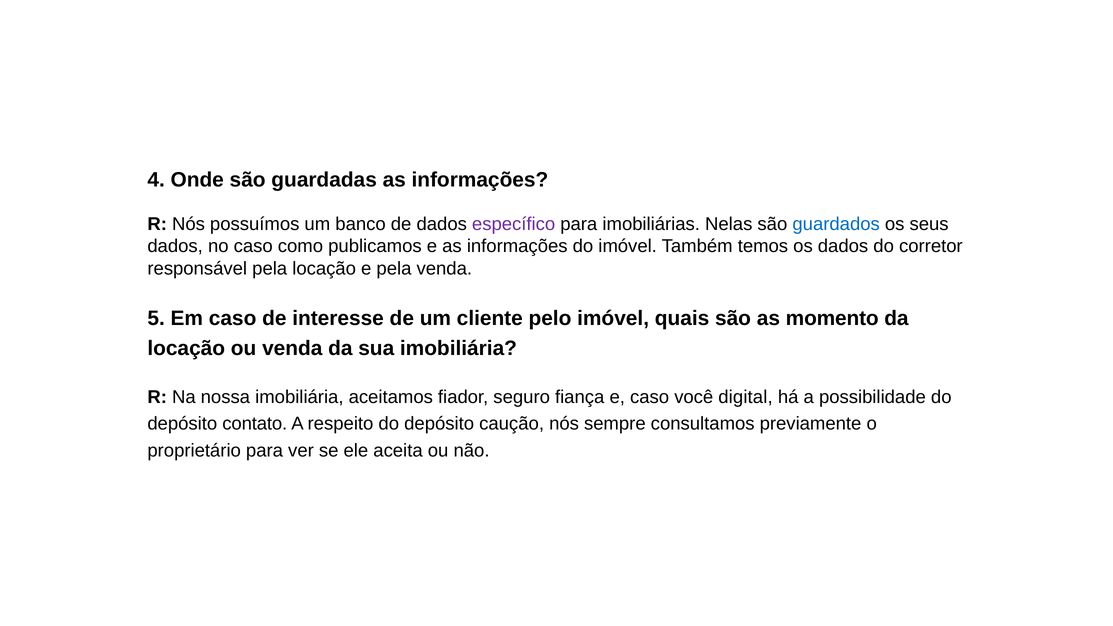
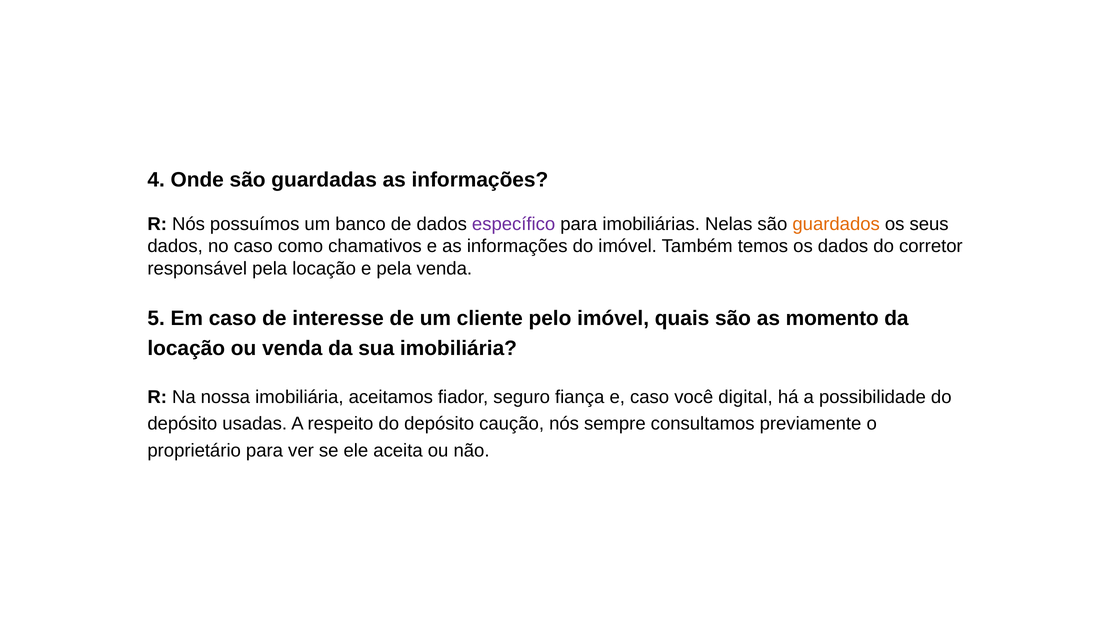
guardados colour: blue -> orange (836, 224)
publicamos: publicamos -> chamativos (375, 246)
contato: contato -> usadas (255, 424)
